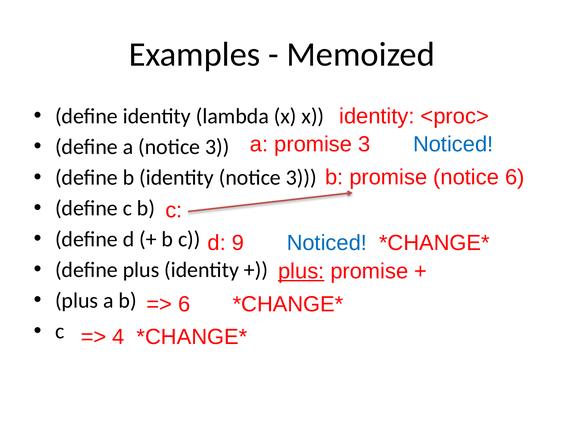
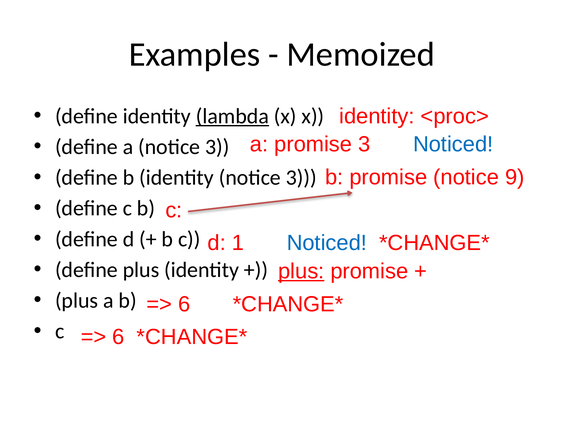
lambda underline: none -> present (232, 116)
notice 6: 6 -> 9 (515, 177)
9: 9 -> 1 (238, 243)
4: 4 -> 6 (118, 337)
